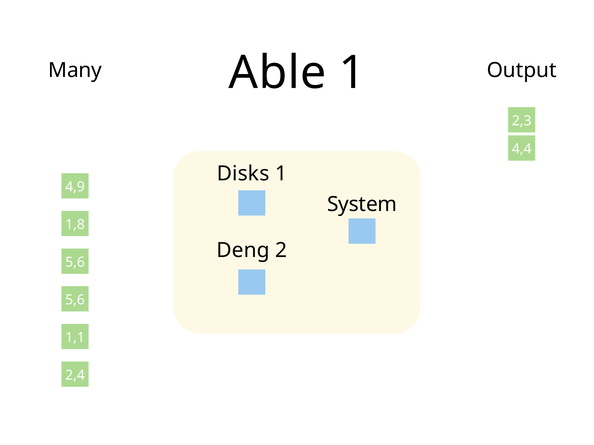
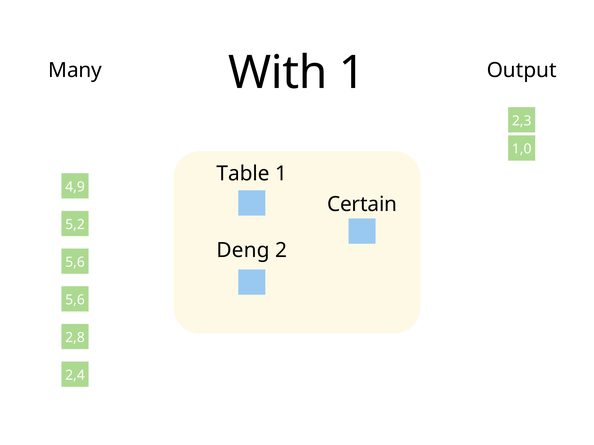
Able: Able -> With (278, 73)
4,4: 4,4 -> 1,0 (522, 149)
Disks: Disks -> Table (243, 174)
System: System -> Certain (362, 205)
1,8: 1,8 -> 5,2 (75, 225)
1,1: 1,1 -> 2,8 (75, 338)
